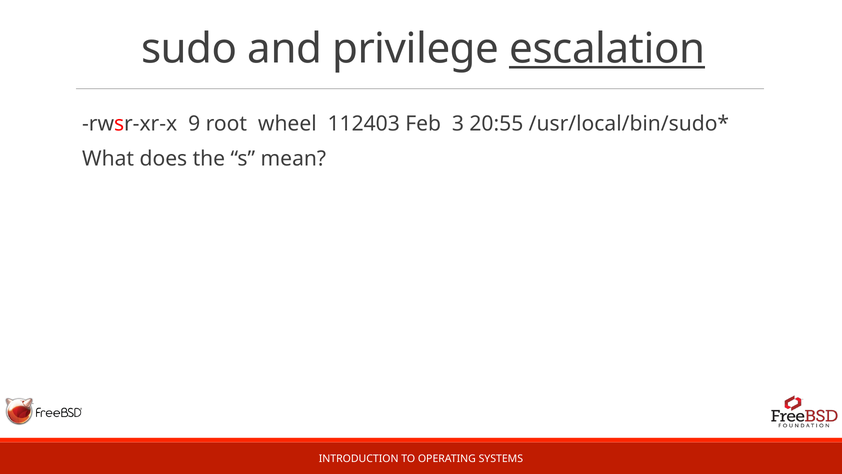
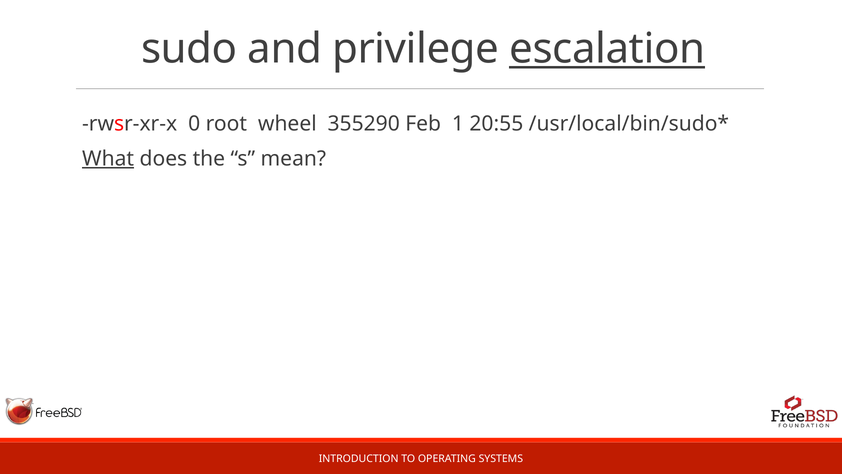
9: 9 -> 0 (194, 124)
112403: 112403 -> 355290 (364, 124)
3: 3 -> 1 (458, 124)
What underline: none -> present (108, 159)
